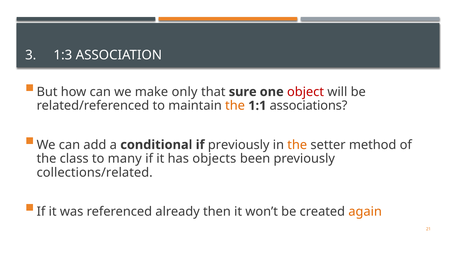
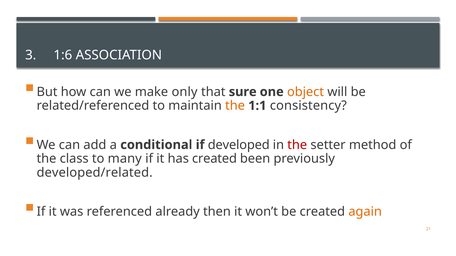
1:3: 1:3 -> 1:6 (63, 55)
object colour: red -> orange (306, 92)
associations: associations -> consistency (308, 106)
if previously: previously -> developed (239, 145)
the colour: orange -> red (297, 145)
has objects: objects -> created (214, 159)
collections/related: collections/related -> developed/related (95, 173)
